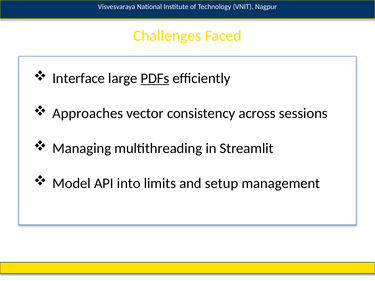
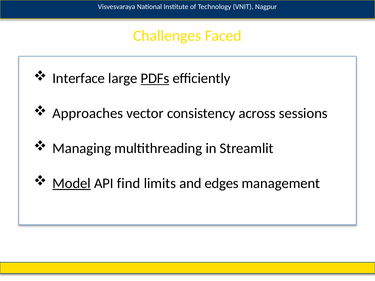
Model underline: none -> present (72, 183)
into: into -> find (129, 183)
setup: setup -> edges (222, 183)
